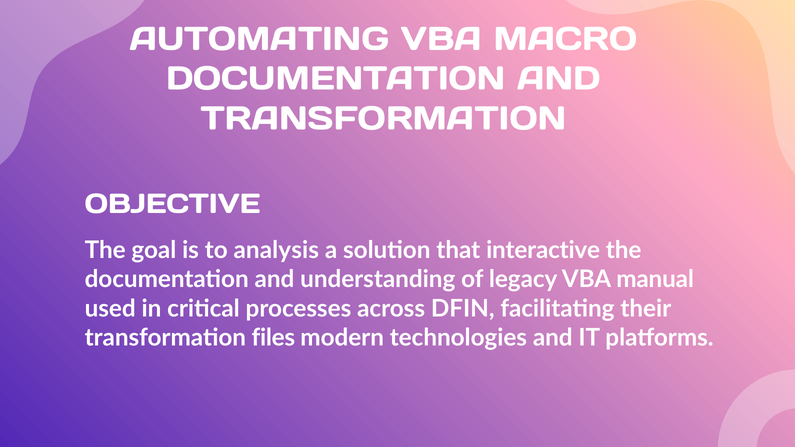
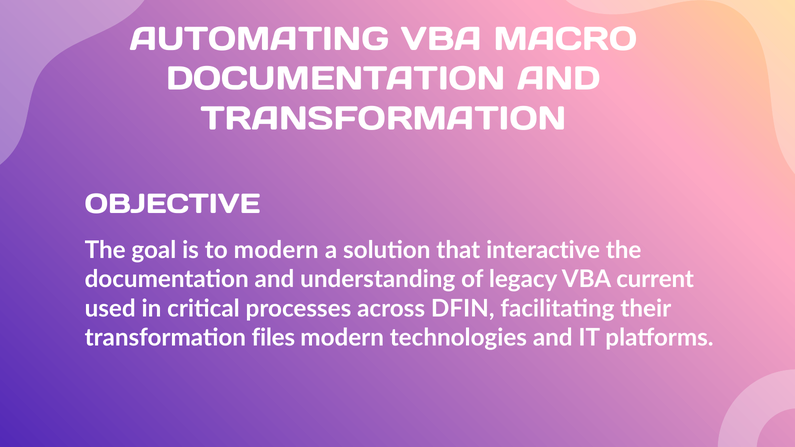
to analysis: analysis -> modern (276, 250)
manual: manual -> current (655, 280)
